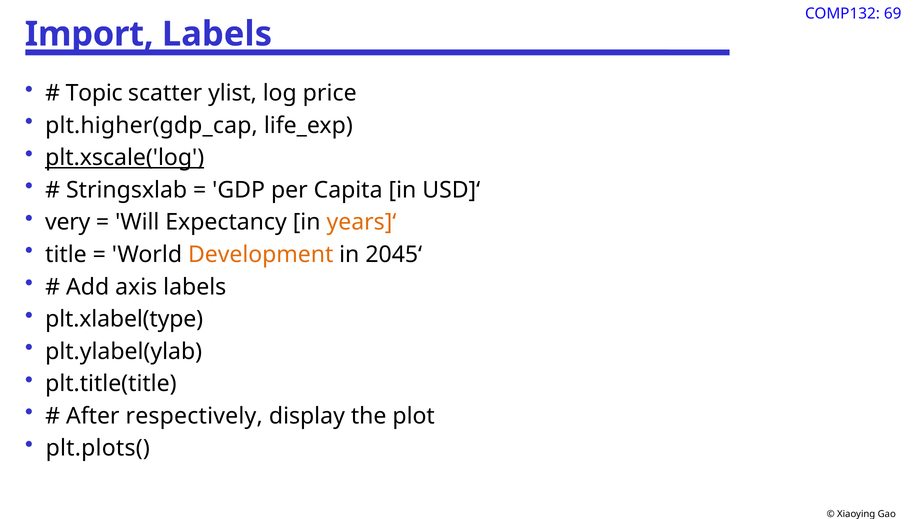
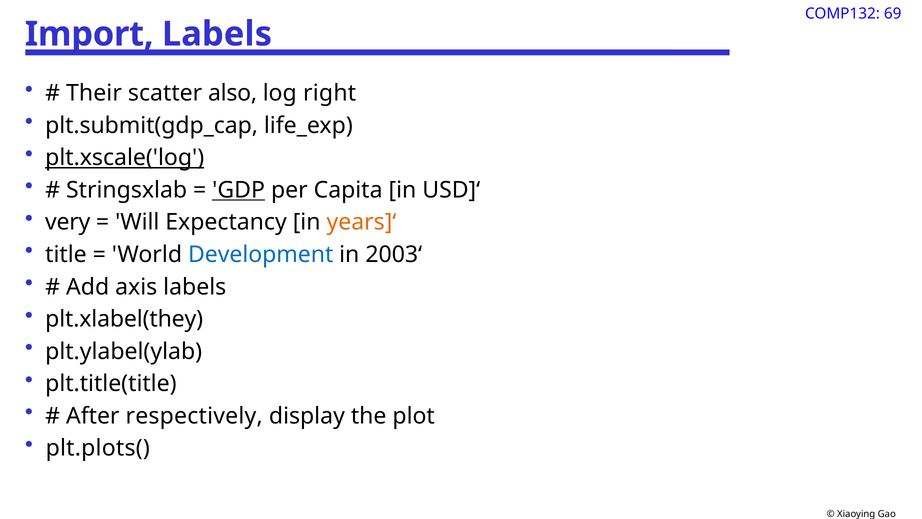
Topic: Topic -> Their (94, 93)
ylist: ylist -> also (233, 93)
price: price -> right (330, 93)
plt.higher(gdp_cap: plt.higher(gdp_cap -> plt.submit(gdp_cap (152, 125)
GDP underline: none -> present (239, 190)
Development colour: orange -> blue (261, 254)
2045‘: 2045‘ -> 2003‘ (394, 254)
plt.xlabel(type: plt.xlabel(type -> plt.xlabel(they (124, 319)
